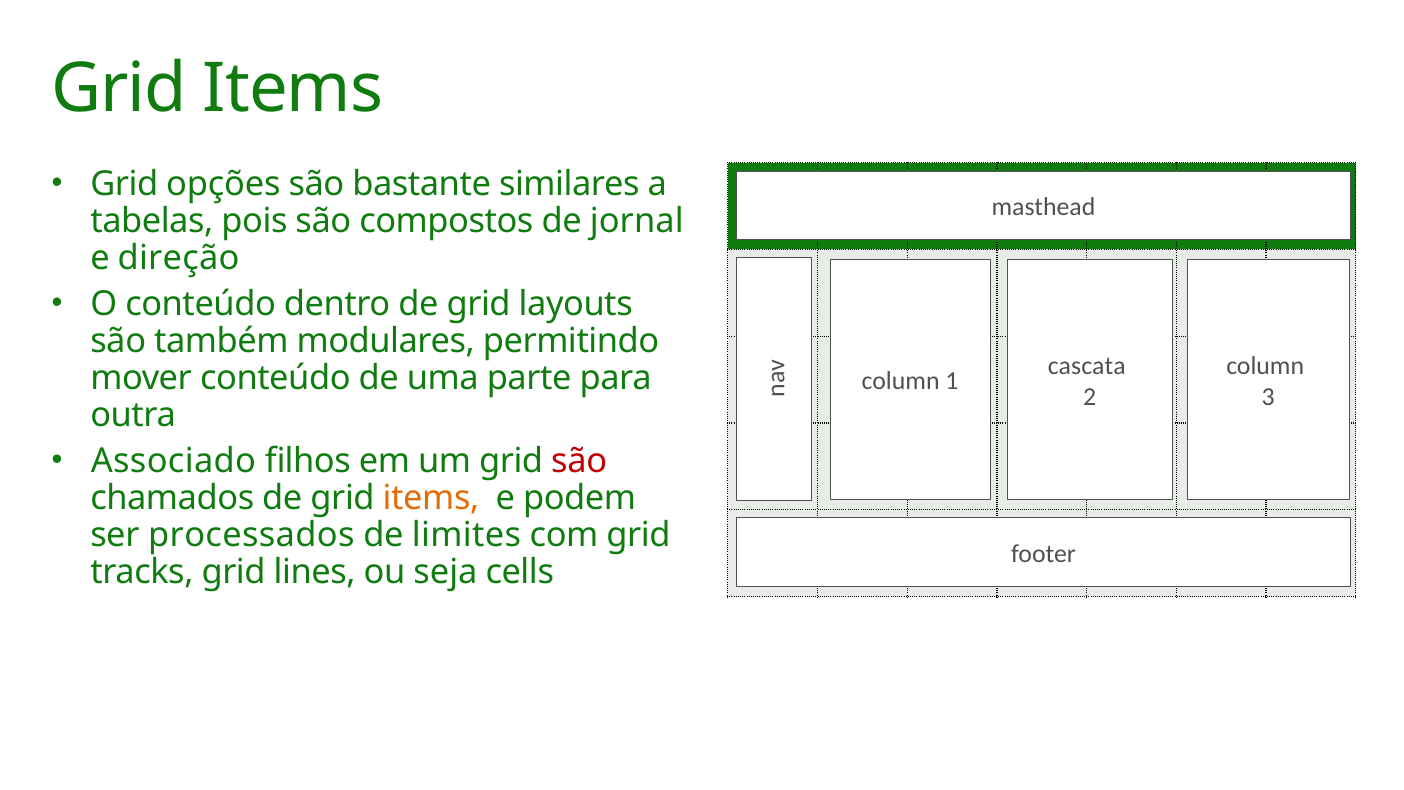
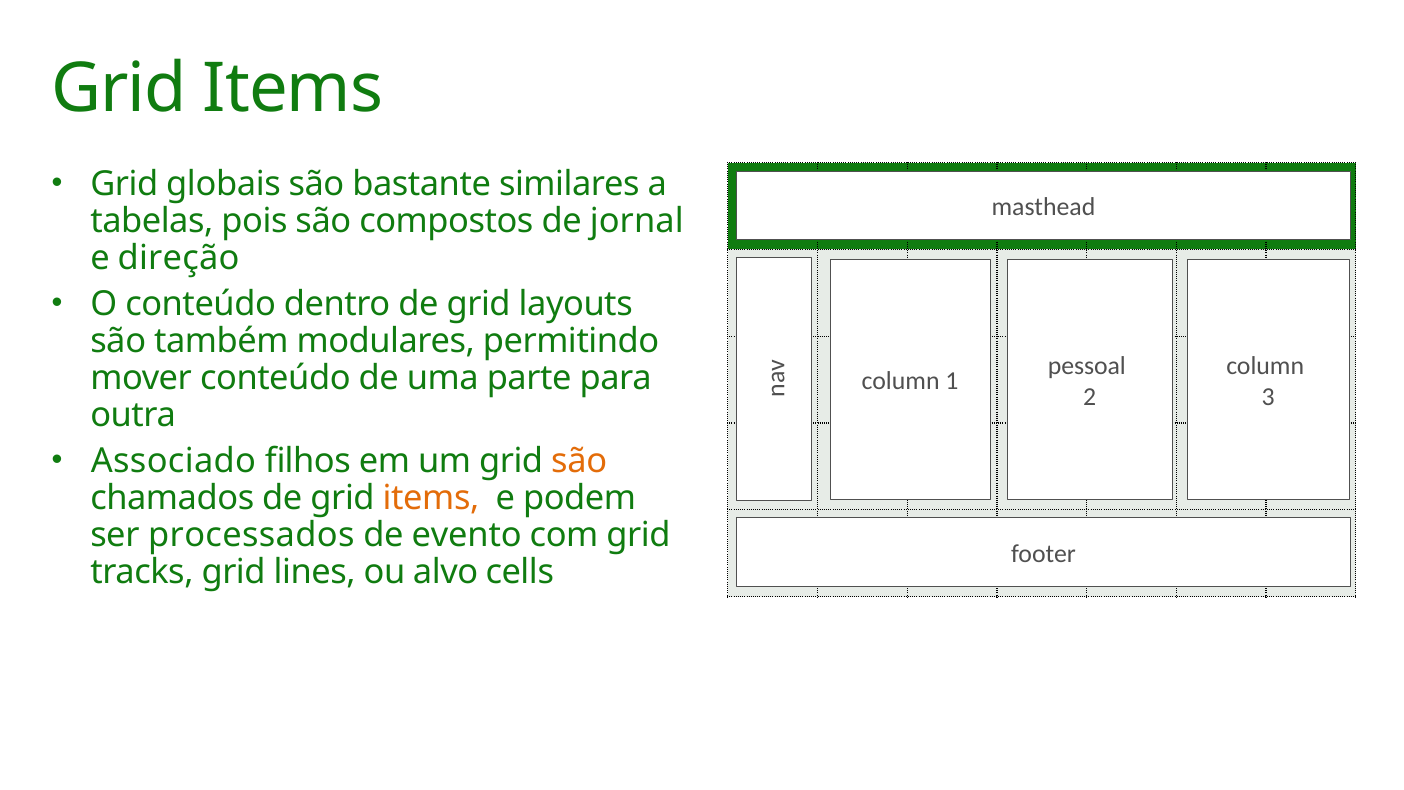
opções: opções -> globais (223, 184)
cascata: cascata -> pessoal (1087, 366)
são colour: red -> orange (579, 461)
limites: limites -> evento (467, 535)
seja: seja -> alvo (446, 572)
